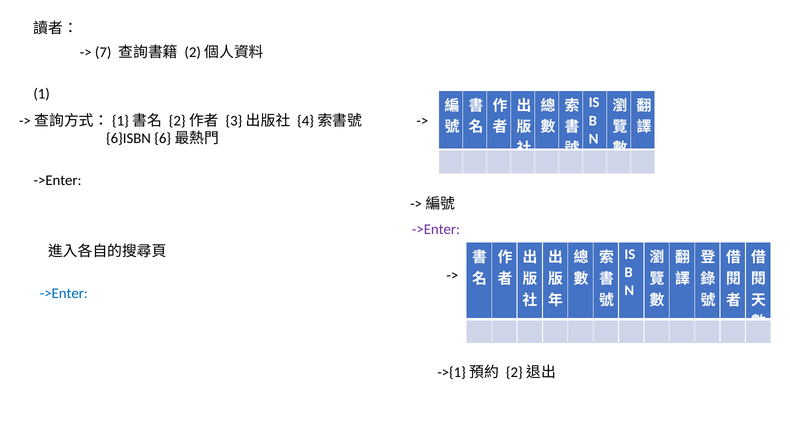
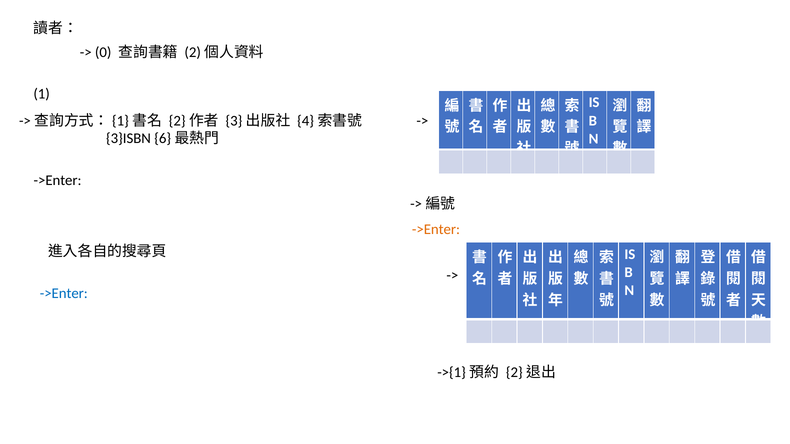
7: 7 -> 0 (103, 52)
6}ISBN: 6}ISBN -> 3}ISBN (128, 139)
->Enter colour: purple -> orange (436, 230)
